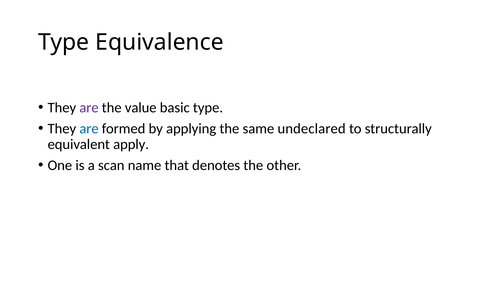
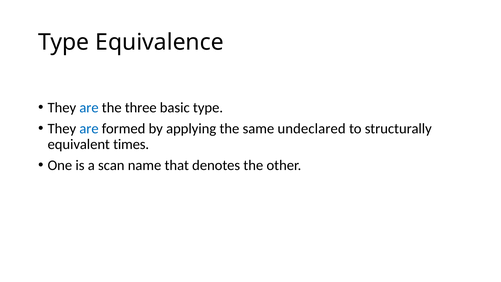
are colour: purple -> blue (89, 107)
value: value -> three (141, 107)
apply: apply -> times (131, 144)
